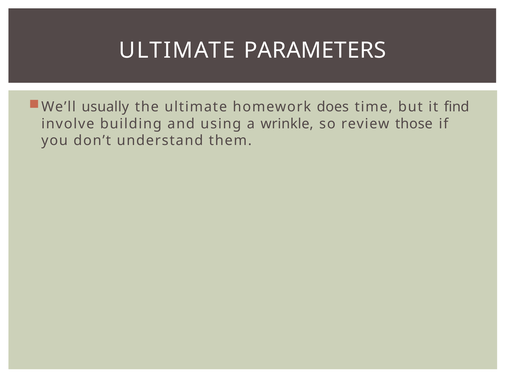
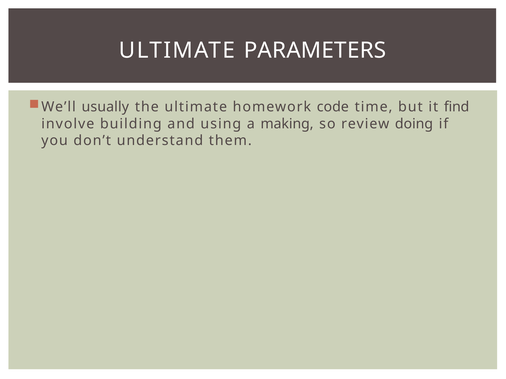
does: does -> code (333, 107)
wrinkle: wrinkle -> making (287, 124)
those: those -> doing (414, 124)
